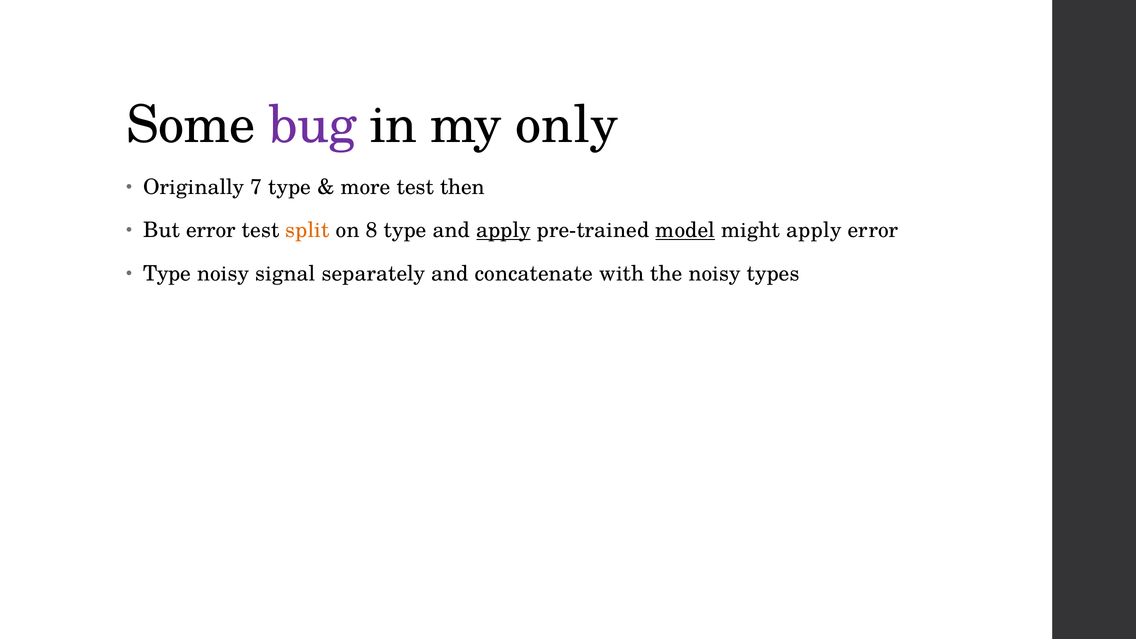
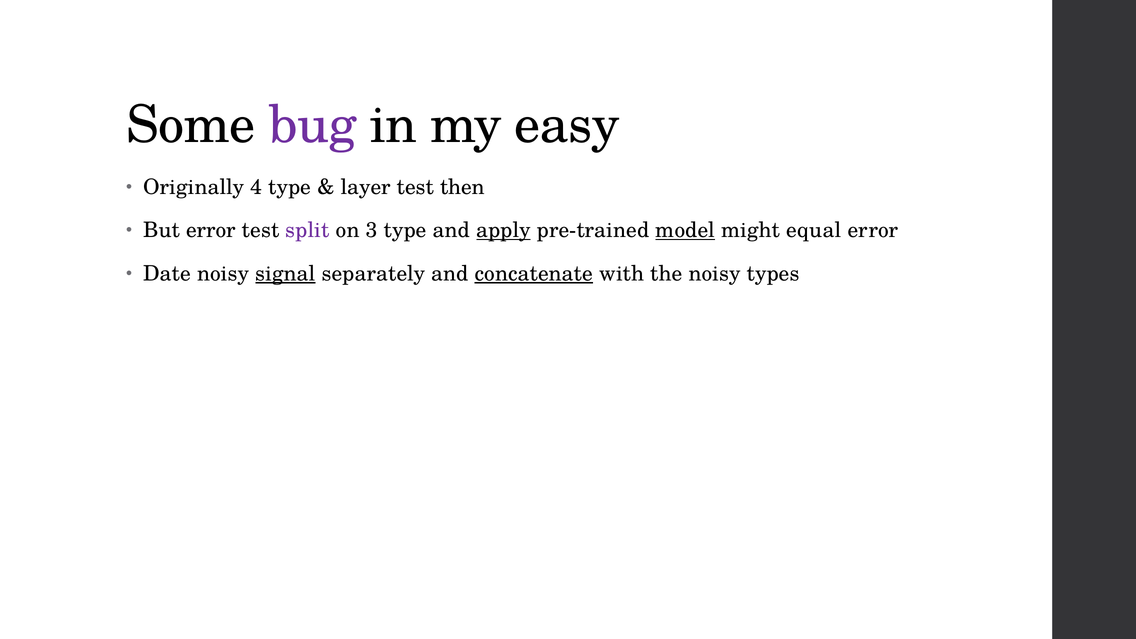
only: only -> easy (567, 125)
7: 7 -> 4 (256, 187)
more: more -> layer (366, 187)
split colour: orange -> purple (308, 230)
8: 8 -> 3 (372, 230)
might apply: apply -> equal (814, 230)
Type: Type -> Date (167, 274)
signal underline: none -> present (285, 274)
concatenate underline: none -> present (534, 274)
